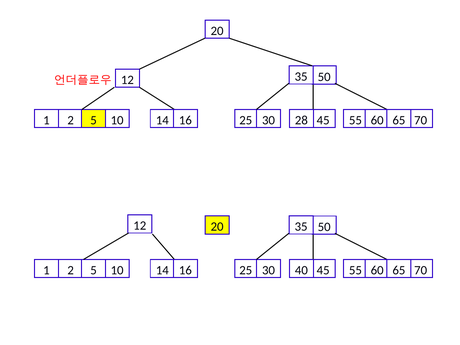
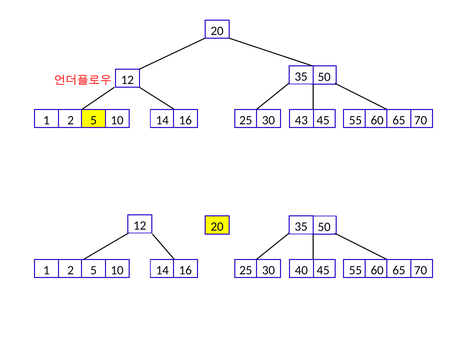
28: 28 -> 43 (301, 120)
